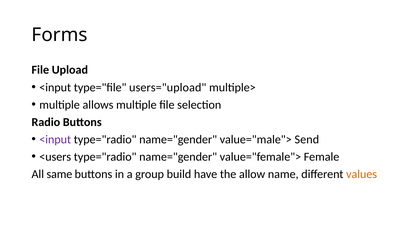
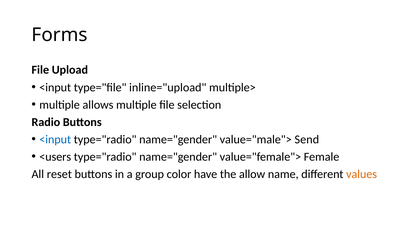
users="upload: users="upload -> inline="upload (168, 87)
<input colour: purple -> blue (55, 139)
same: same -> reset (59, 174)
build: build -> color (179, 174)
